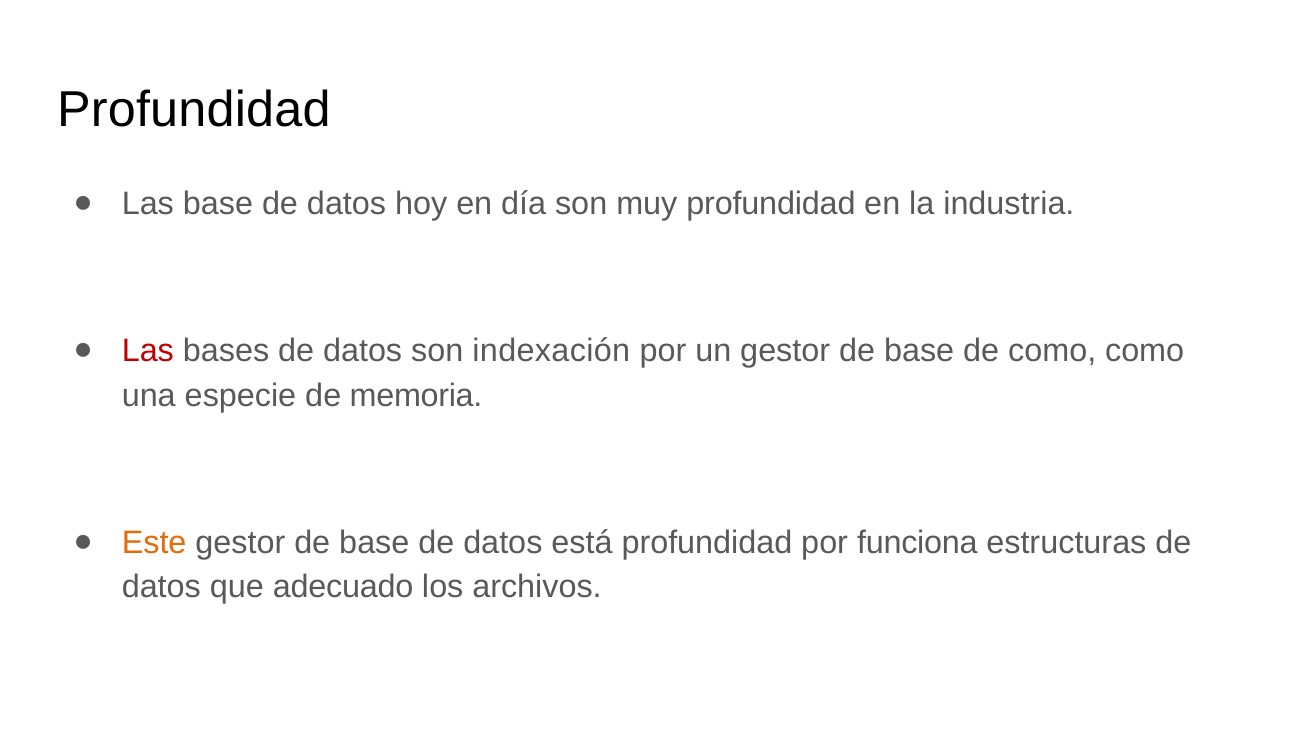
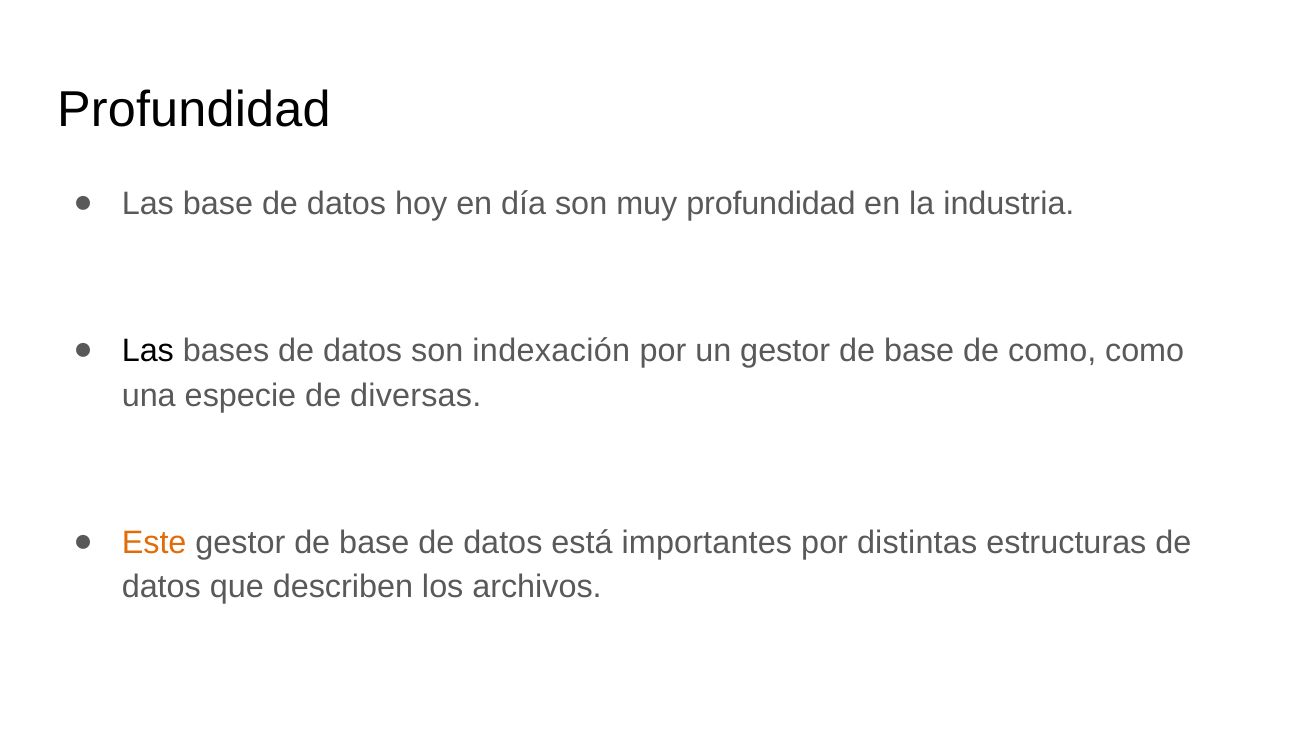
Las colour: red -> black (148, 350)
memoria: memoria -> diversas (416, 395)
está profundidad: profundidad -> importantes (707, 542)
funciona: funciona -> distintas (917, 542)
adecuado: adecuado -> describen (343, 587)
